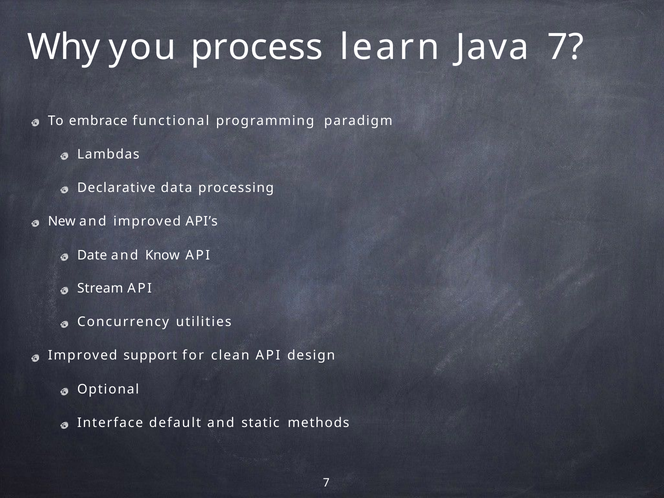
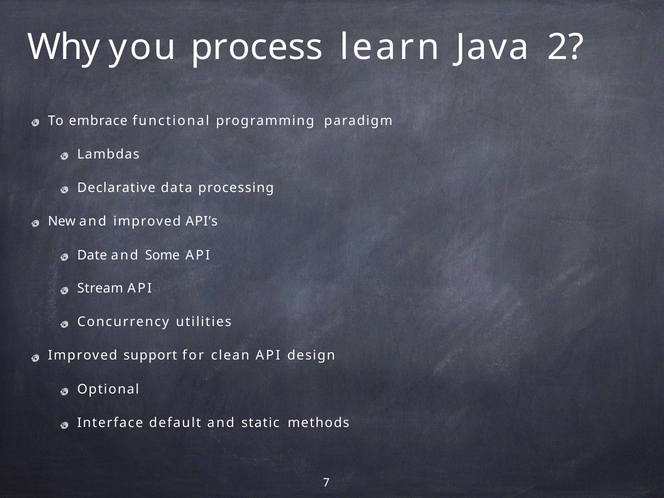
Java 7: 7 -> 2 (566, 47)
Know: Know -> Some (162, 255)
